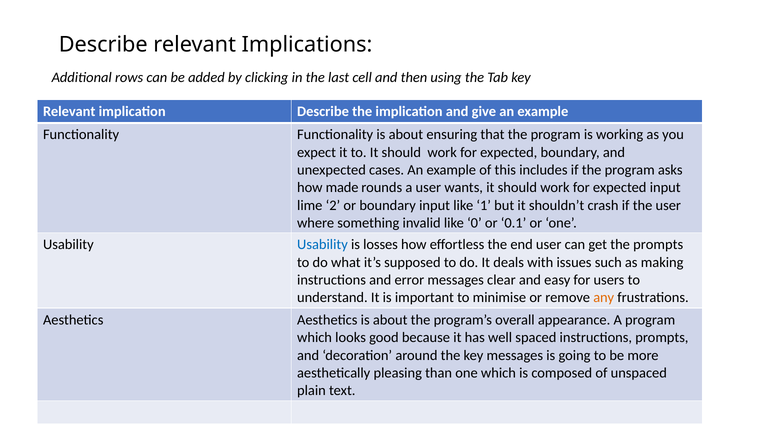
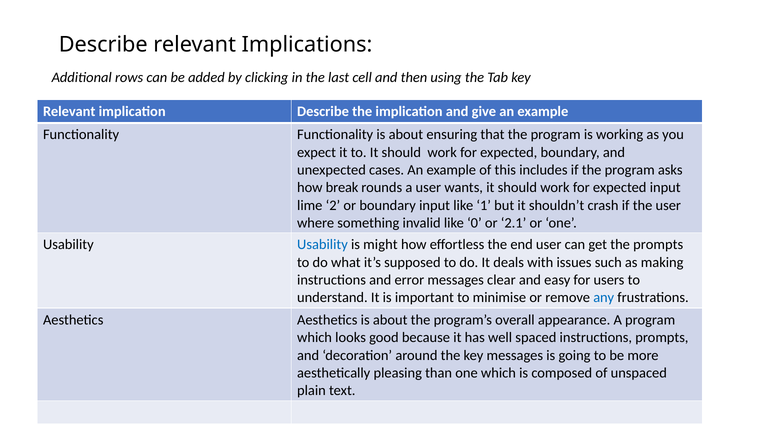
made: made -> break (342, 188)
0.1: 0.1 -> 2.1 (514, 223)
losses: losses -> might (380, 245)
any colour: orange -> blue (604, 297)
